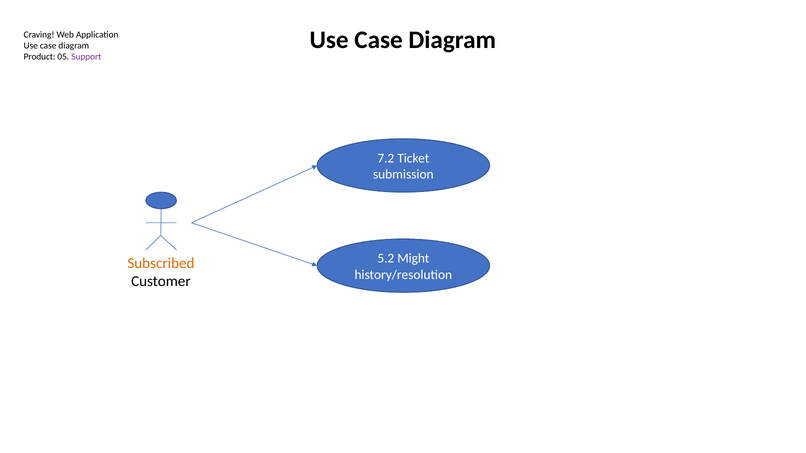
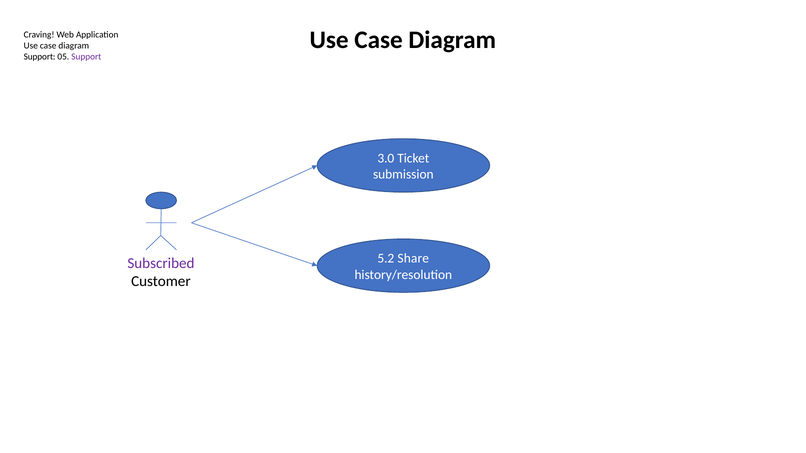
Product: Product -> Support (40, 57)
7.2: 7.2 -> 3.0 (386, 158)
Might: Might -> Share (413, 259)
Subscribed colour: orange -> purple (161, 263)
